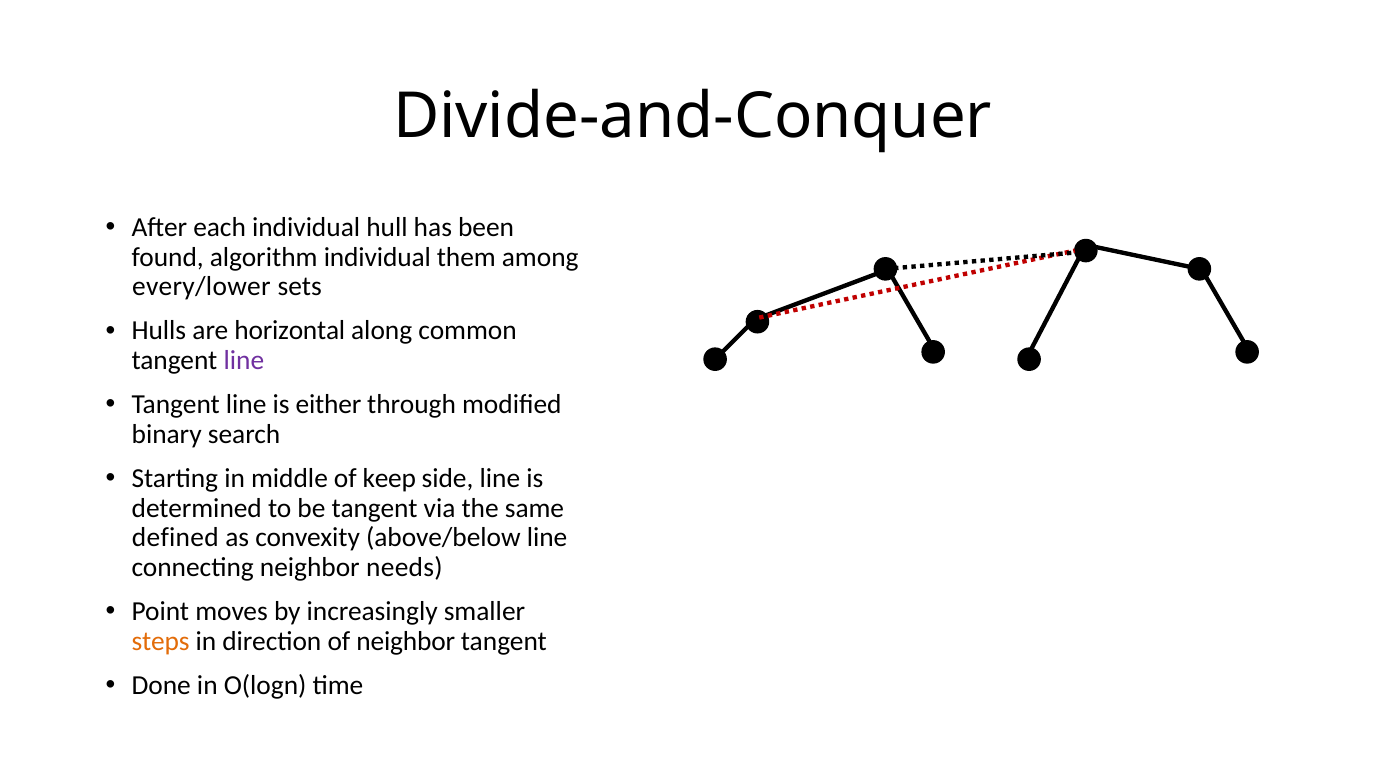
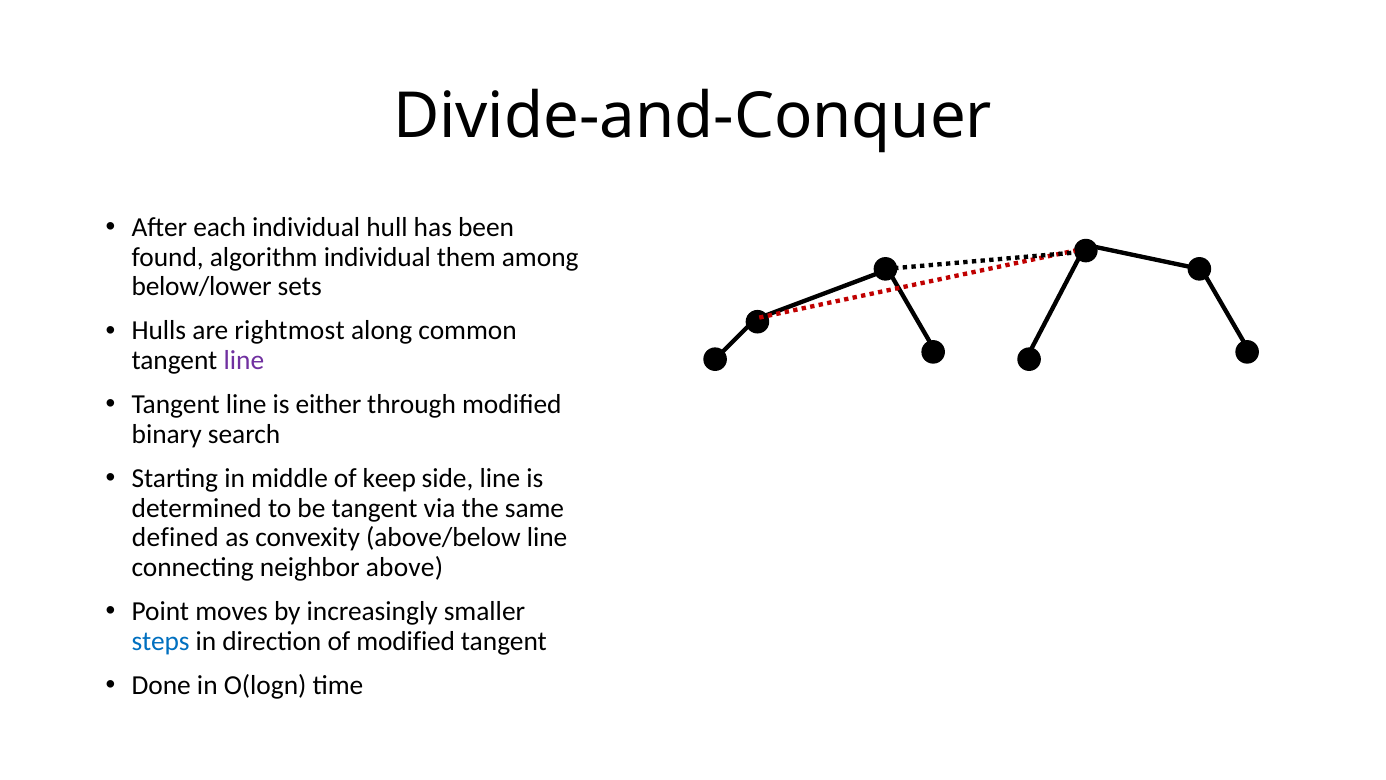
every/lower: every/lower -> below/lower (202, 287)
horizontal: horizontal -> rightmost (290, 331)
needs: needs -> above (404, 567)
steps colour: orange -> blue (161, 641)
of neighbor: neighbor -> modified (406, 641)
